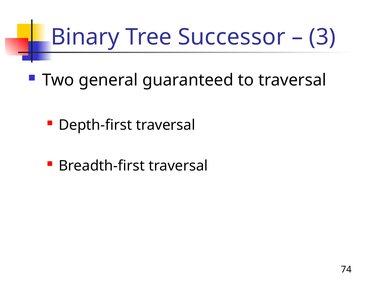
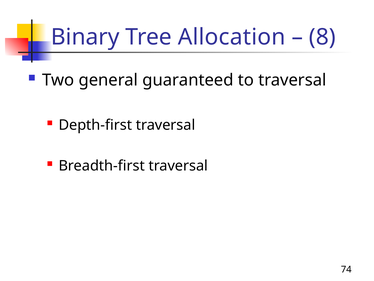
Successor: Successor -> Allocation (232, 37)
3: 3 -> 8 (322, 37)
